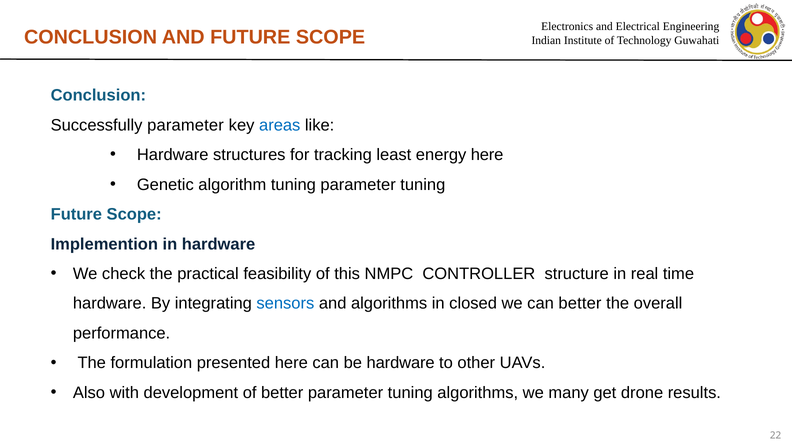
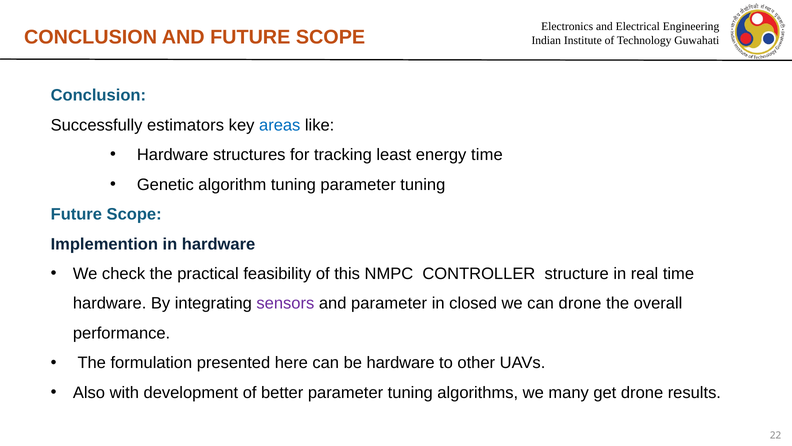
Successfully parameter: parameter -> estimators (186, 125)
energy here: here -> time (487, 155)
sensors colour: blue -> purple (285, 303)
and algorithms: algorithms -> parameter (389, 303)
can better: better -> drone (580, 303)
